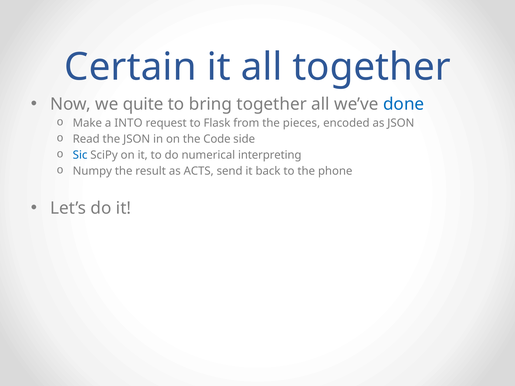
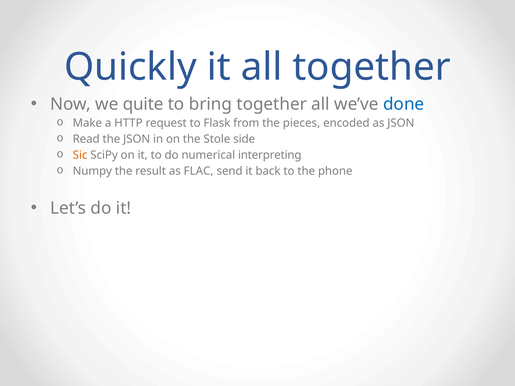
Certain: Certain -> Quickly (130, 67)
INTO: INTO -> HTTP (128, 123)
Code: Code -> Stole (217, 139)
Sic colour: blue -> orange (80, 155)
ACTS: ACTS -> FLAC (199, 171)
